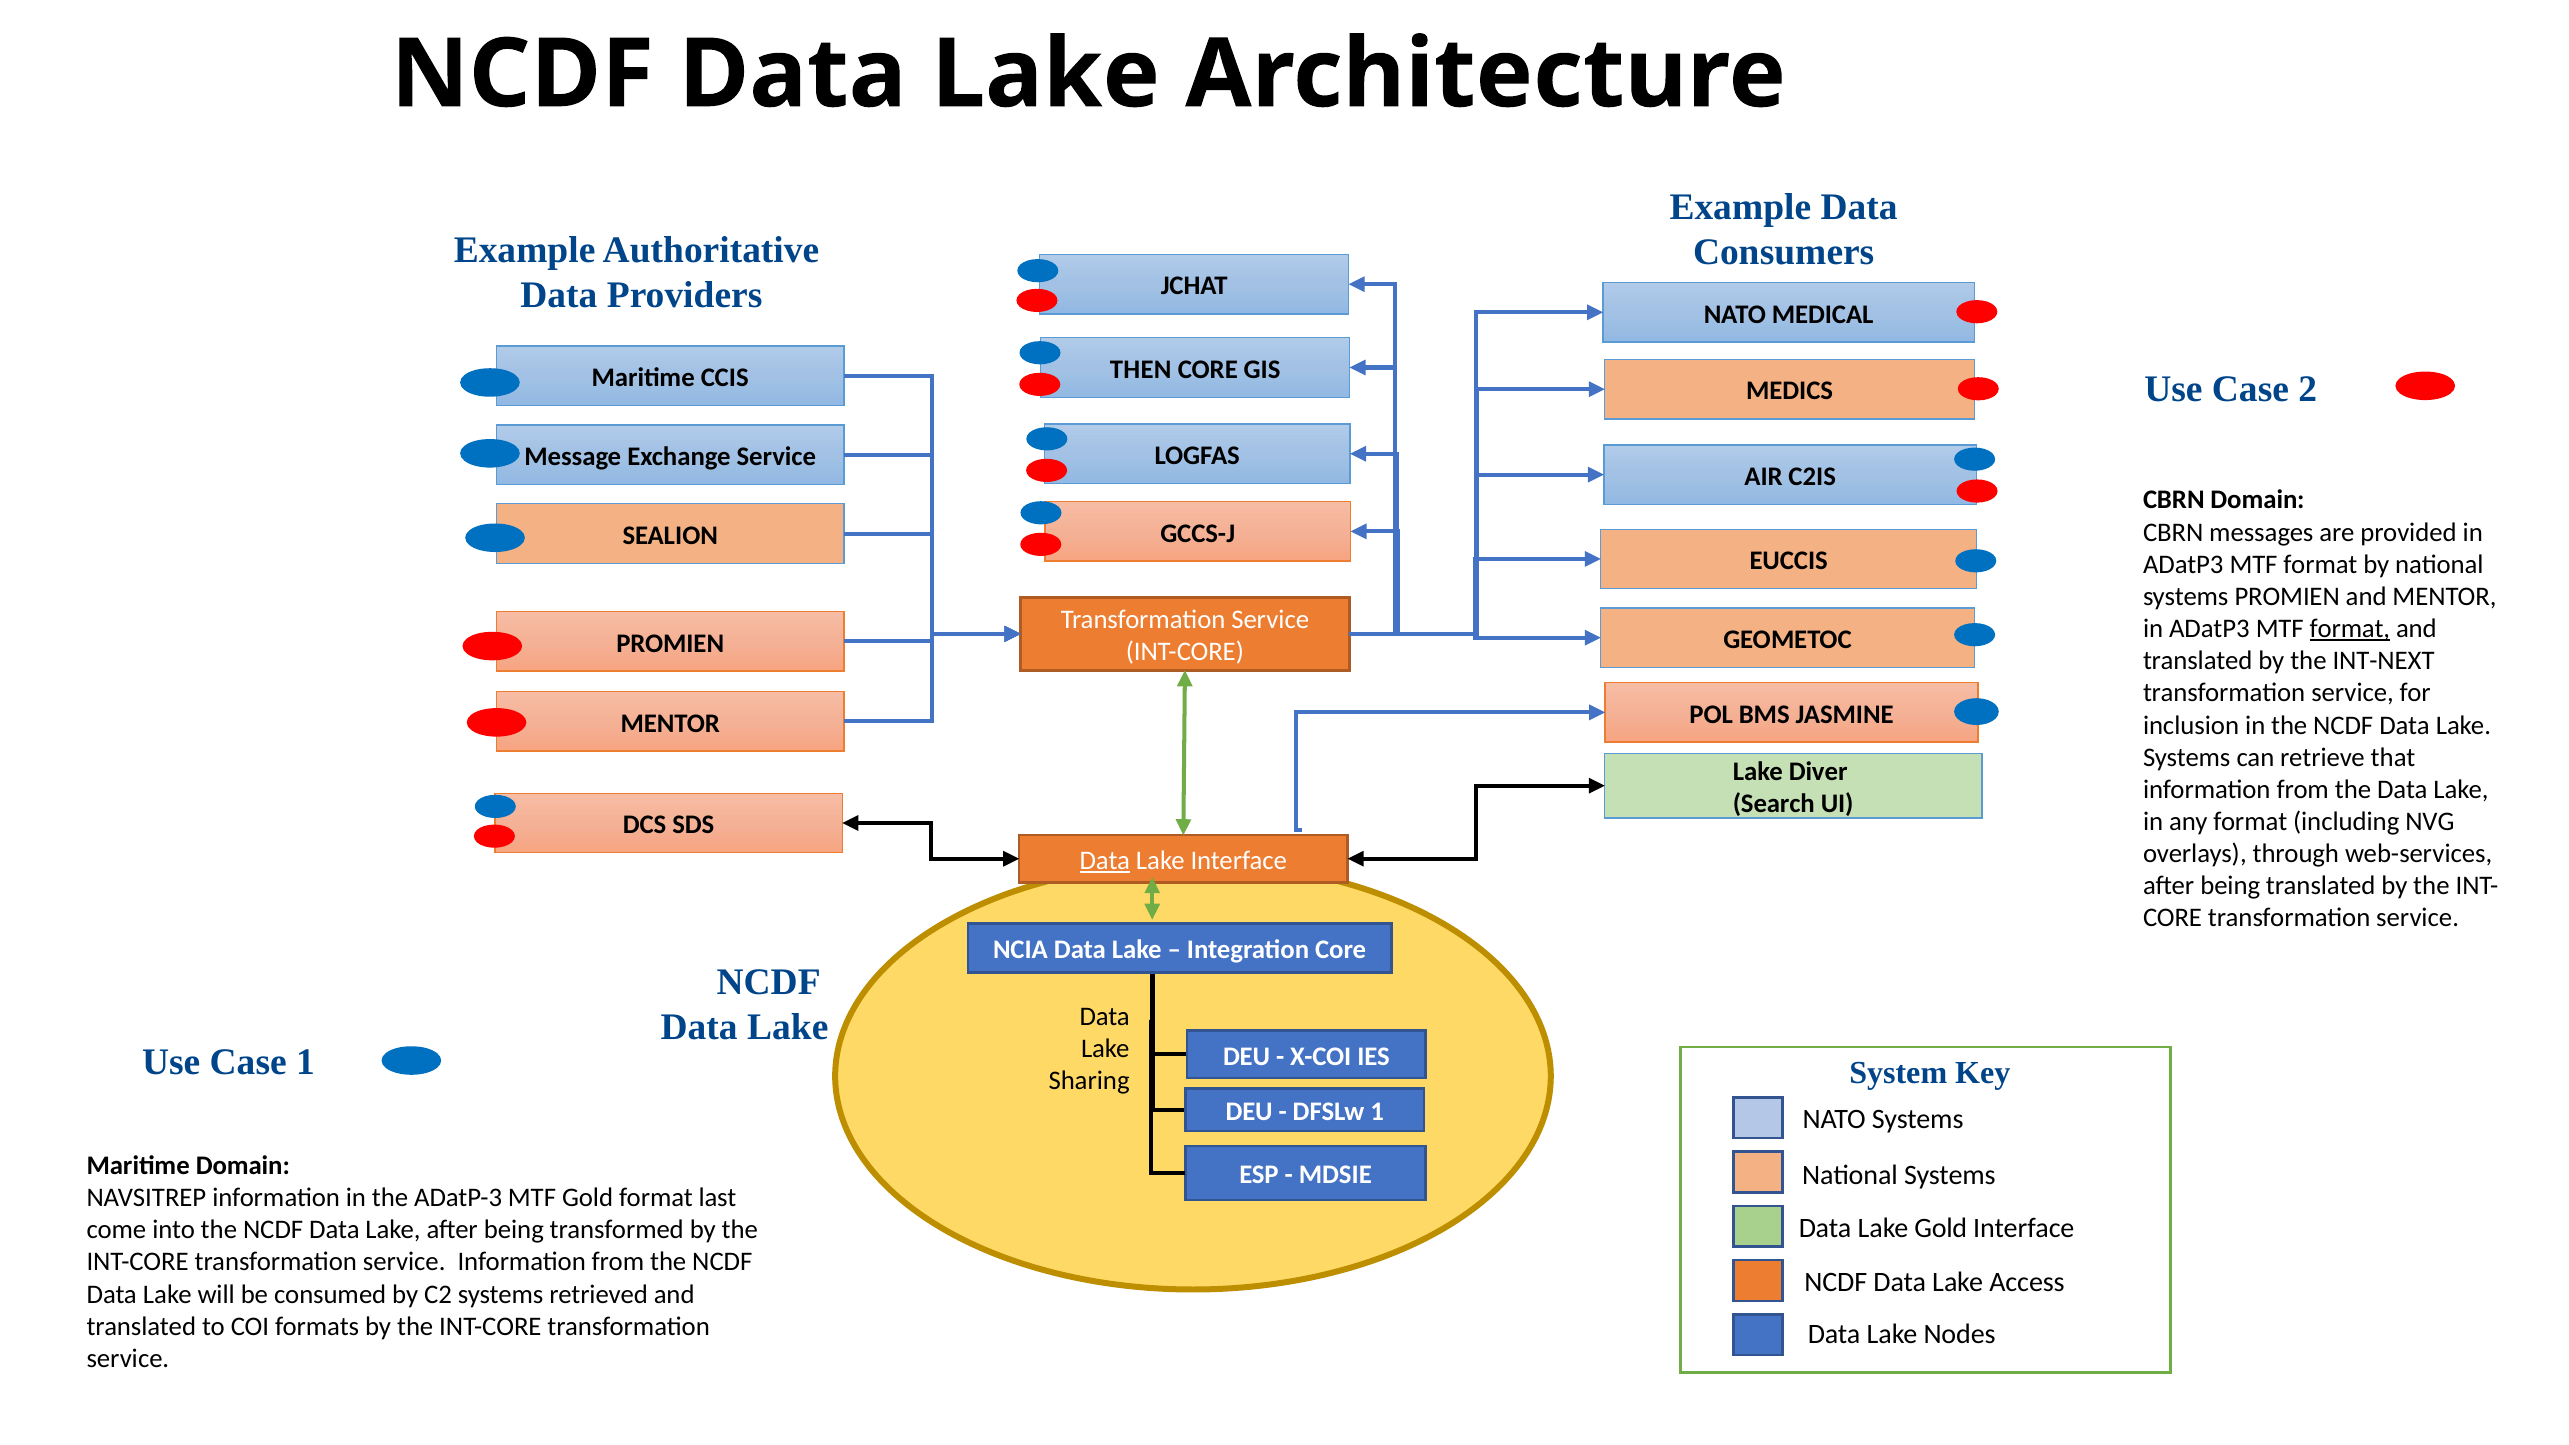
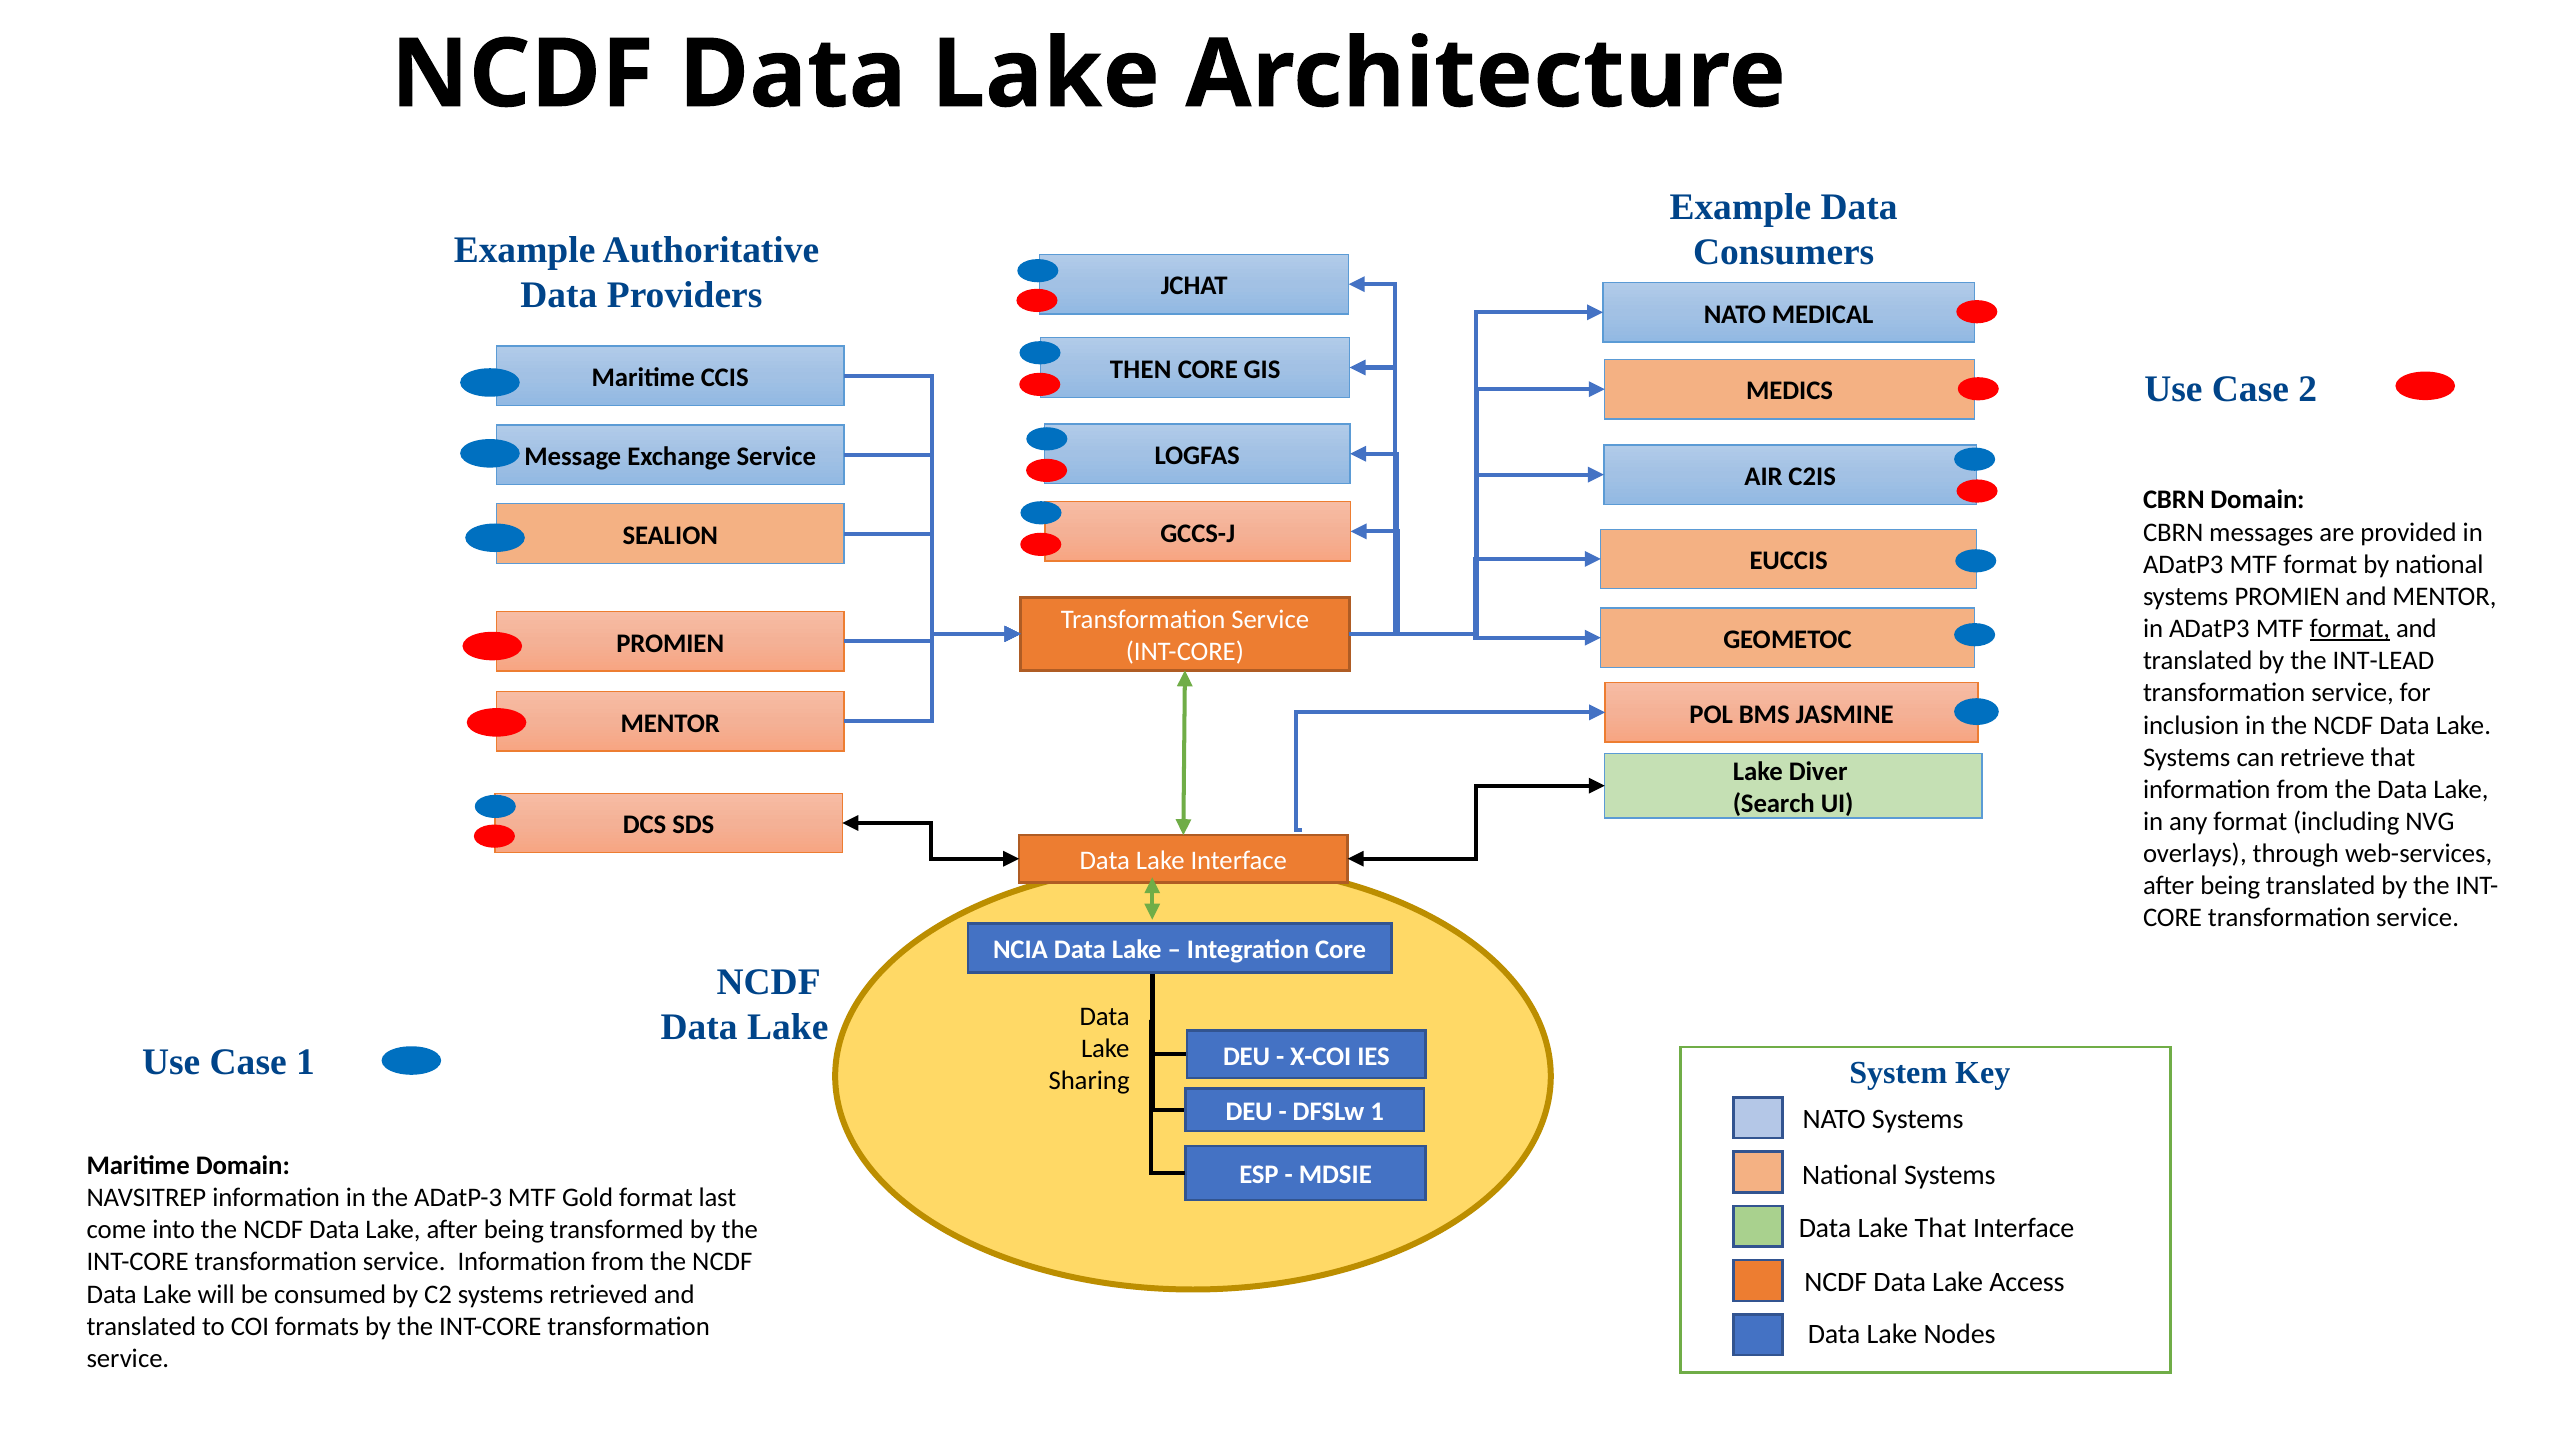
INT-NEXT: INT-NEXT -> INT-LEAD (2383, 661)
Data underline: present -> none (1105, 861)
Lake Gold: Gold -> That (1941, 1228)
